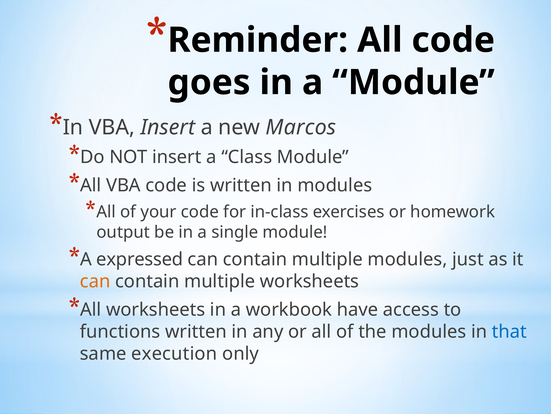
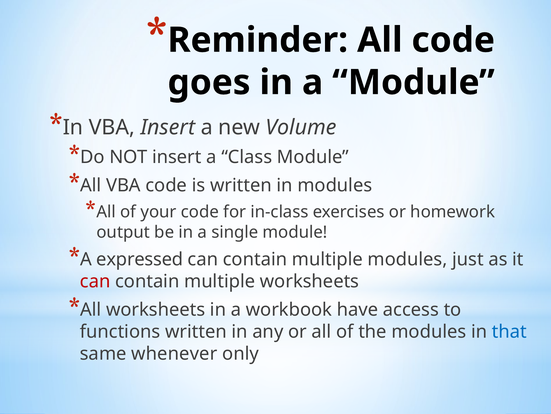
Marcos: Marcos -> Volume (301, 127)
can colour: orange -> red (95, 281)
execution: execution -> whenever (174, 353)
